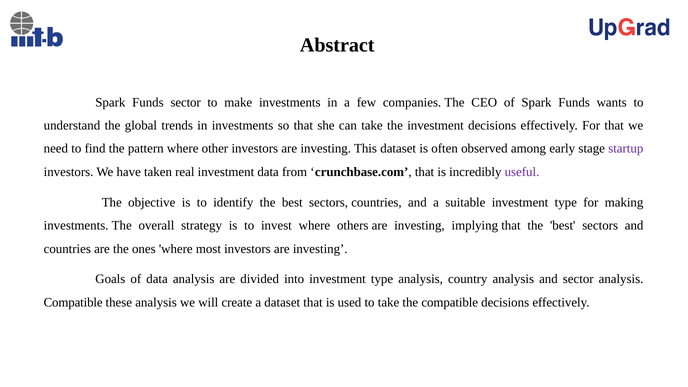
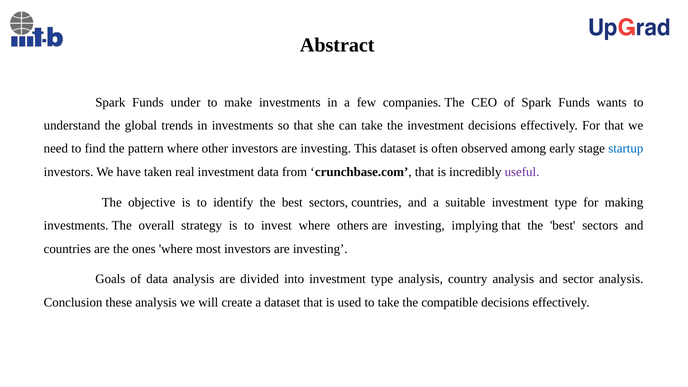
Funds sector: sector -> under (186, 102)
startup colour: purple -> blue (626, 149)
Compatible: Compatible -> Conclusion (73, 302)
